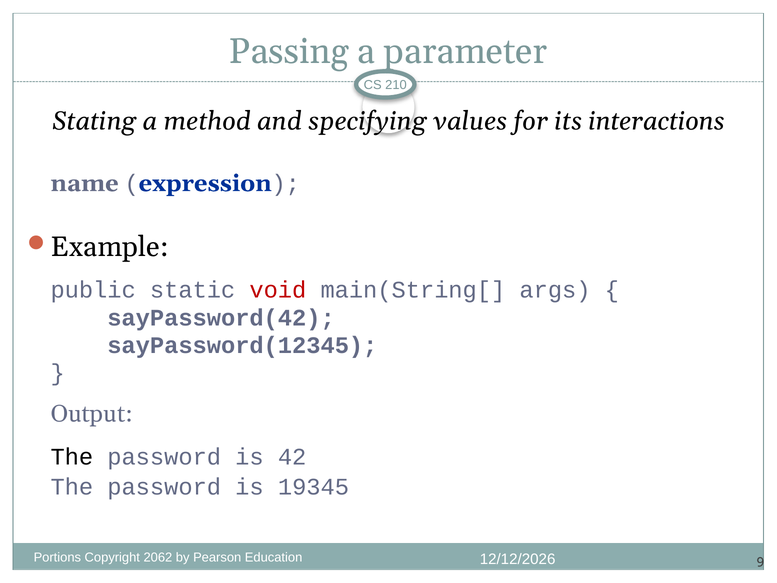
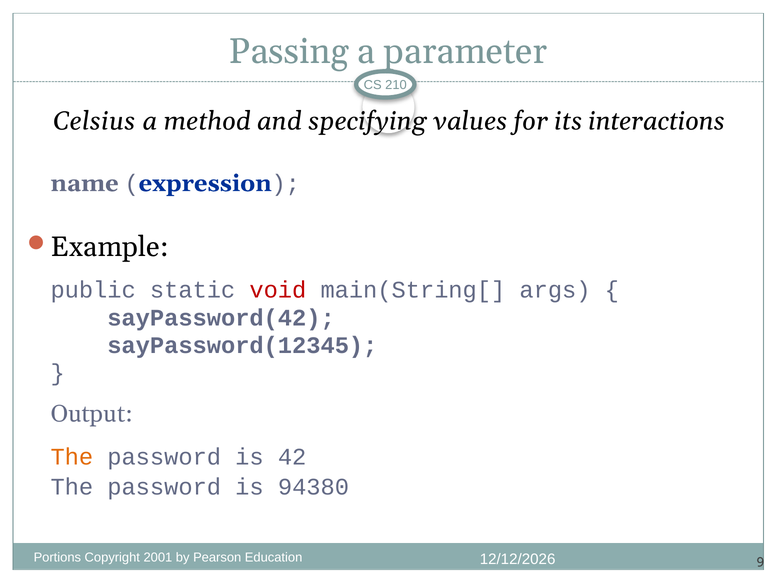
Stating: Stating -> Celsius (94, 121)
The colour: black -> orange (72, 457)
19345: 19345 -> 94380 (313, 487)
2062: 2062 -> 2001 (158, 557)
